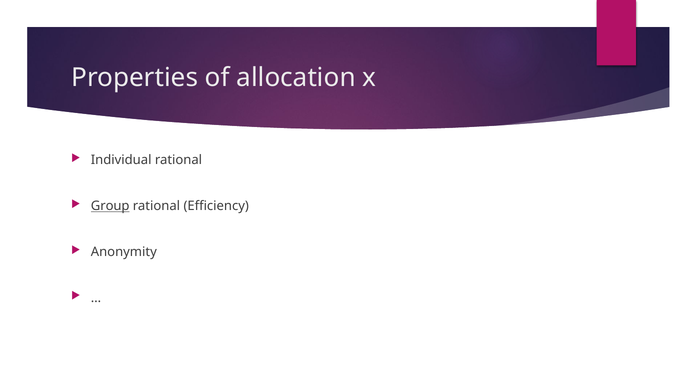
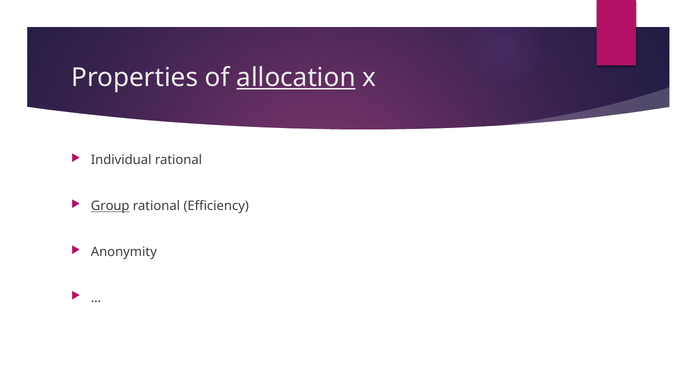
allocation underline: none -> present (296, 78)
